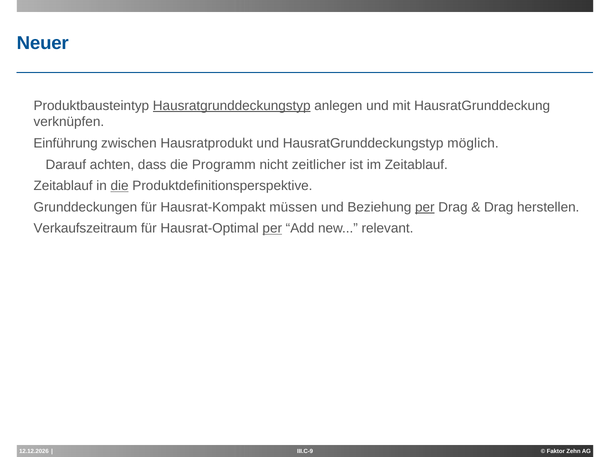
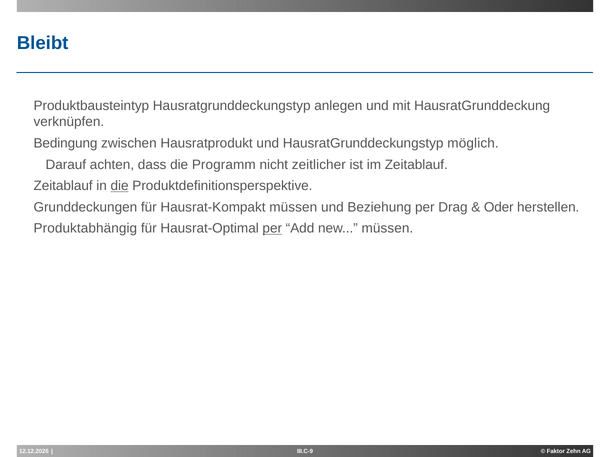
Neuer: Neuer -> Bleibt (43, 43)
Hausratgrunddeckungstyp underline: present -> none (232, 106)
Einführung: Einführung -> Bedingung (66, 143)
per underline: present -> none (425, 207)
Drag: Drag -> Oder (499, 207)
Verkaufszeitraum: Verkaufszeitraum -> Produktabhängig (85, 229)
new relevant: relevant -> müssen (387, 229)
